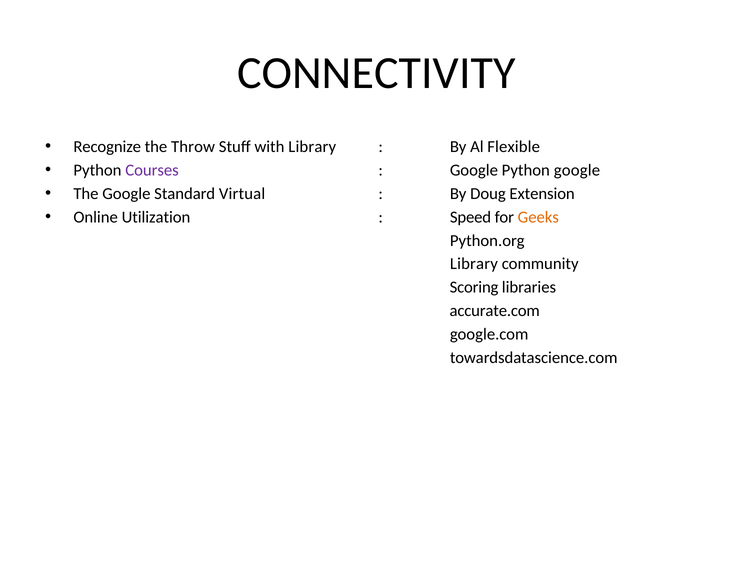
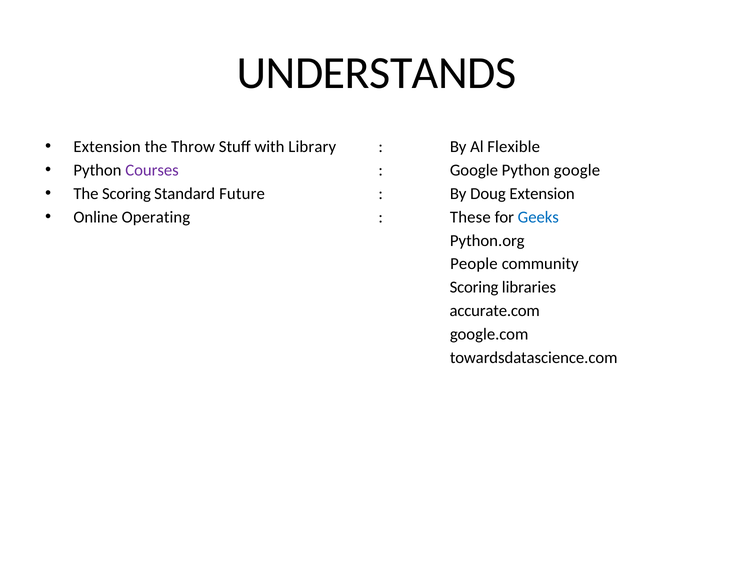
CONNECTIVITY: CONNECTIVITY -> UNDERSTANDS (377, 73)
Recognize: Recognize -> Extension (107, 147)
The Google: Google -> Scoring (126, 194)
Virtual: Virtual -> Future (242, 194)
Utilization: Utilization -> Operating (156, 217)
Speed: Speed -> These (470, 217)
Geeks colour: orange -> blue (538, 217)
Library: Library -> People (474, 264)
